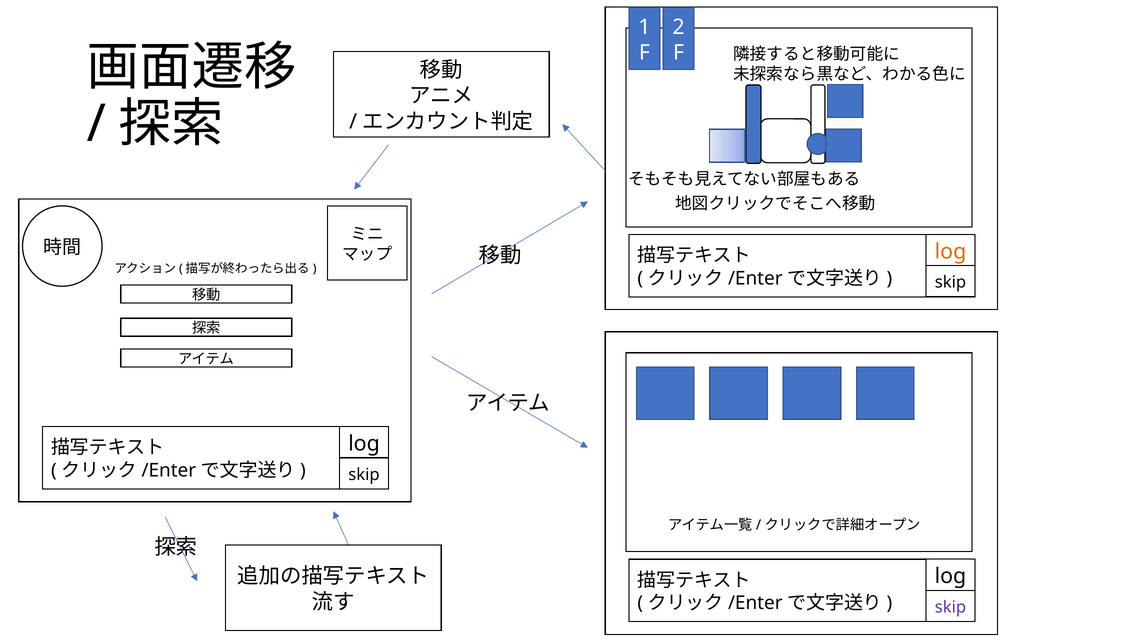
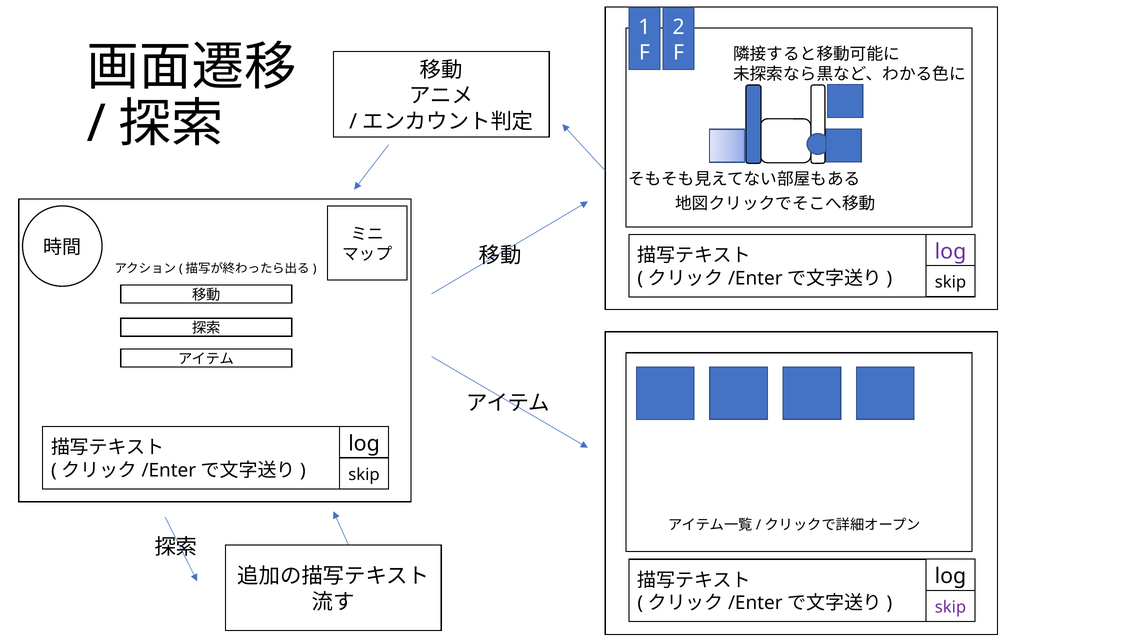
log colour: orange -> purple (951, 251)
